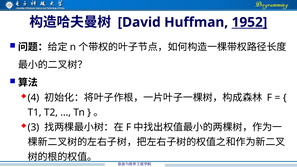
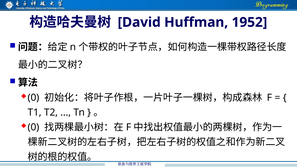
1952 underline: present -> none (249, 22)
4: 4 -> 0 (34, 98)
3: 3 -> 0 (34, 127)
